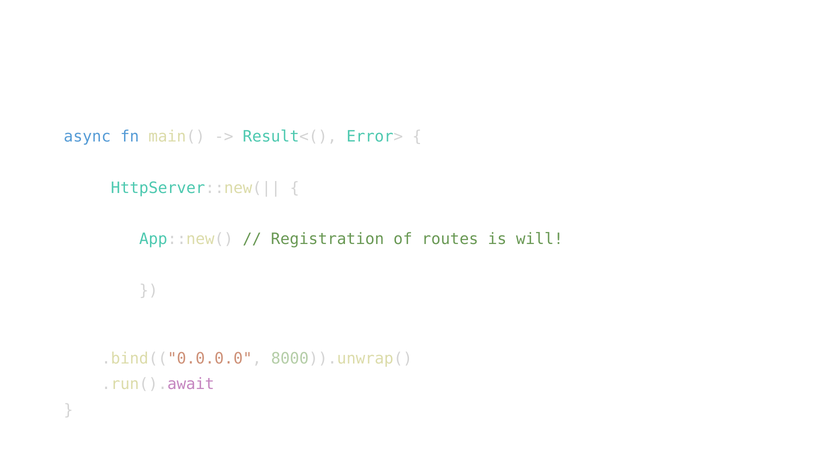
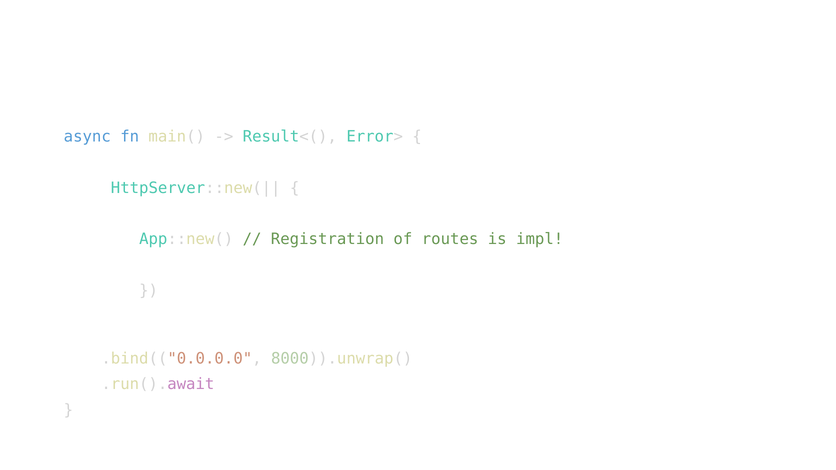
will: will -> impl (540, 239)
